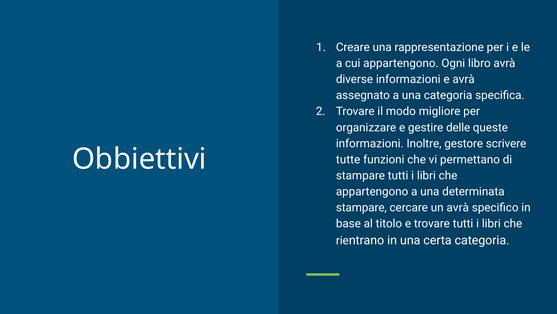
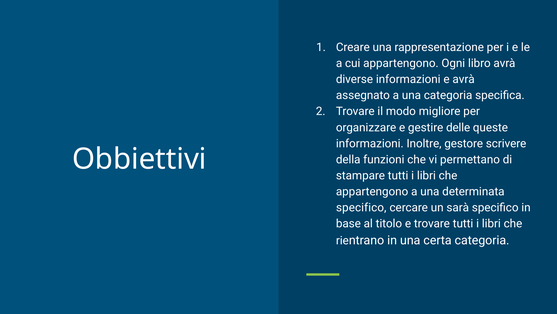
tutte: tutte -> della (348, 159)
stampare: stampare -> specifico (361, 207)
un avrà: avrà -> sarà (458, 207)
